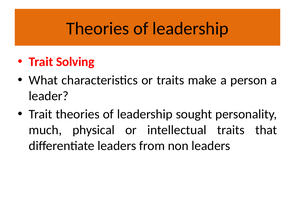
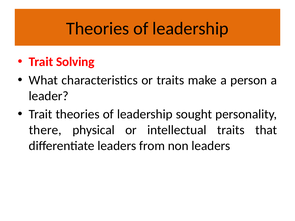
much: much -> there (45, 130)
